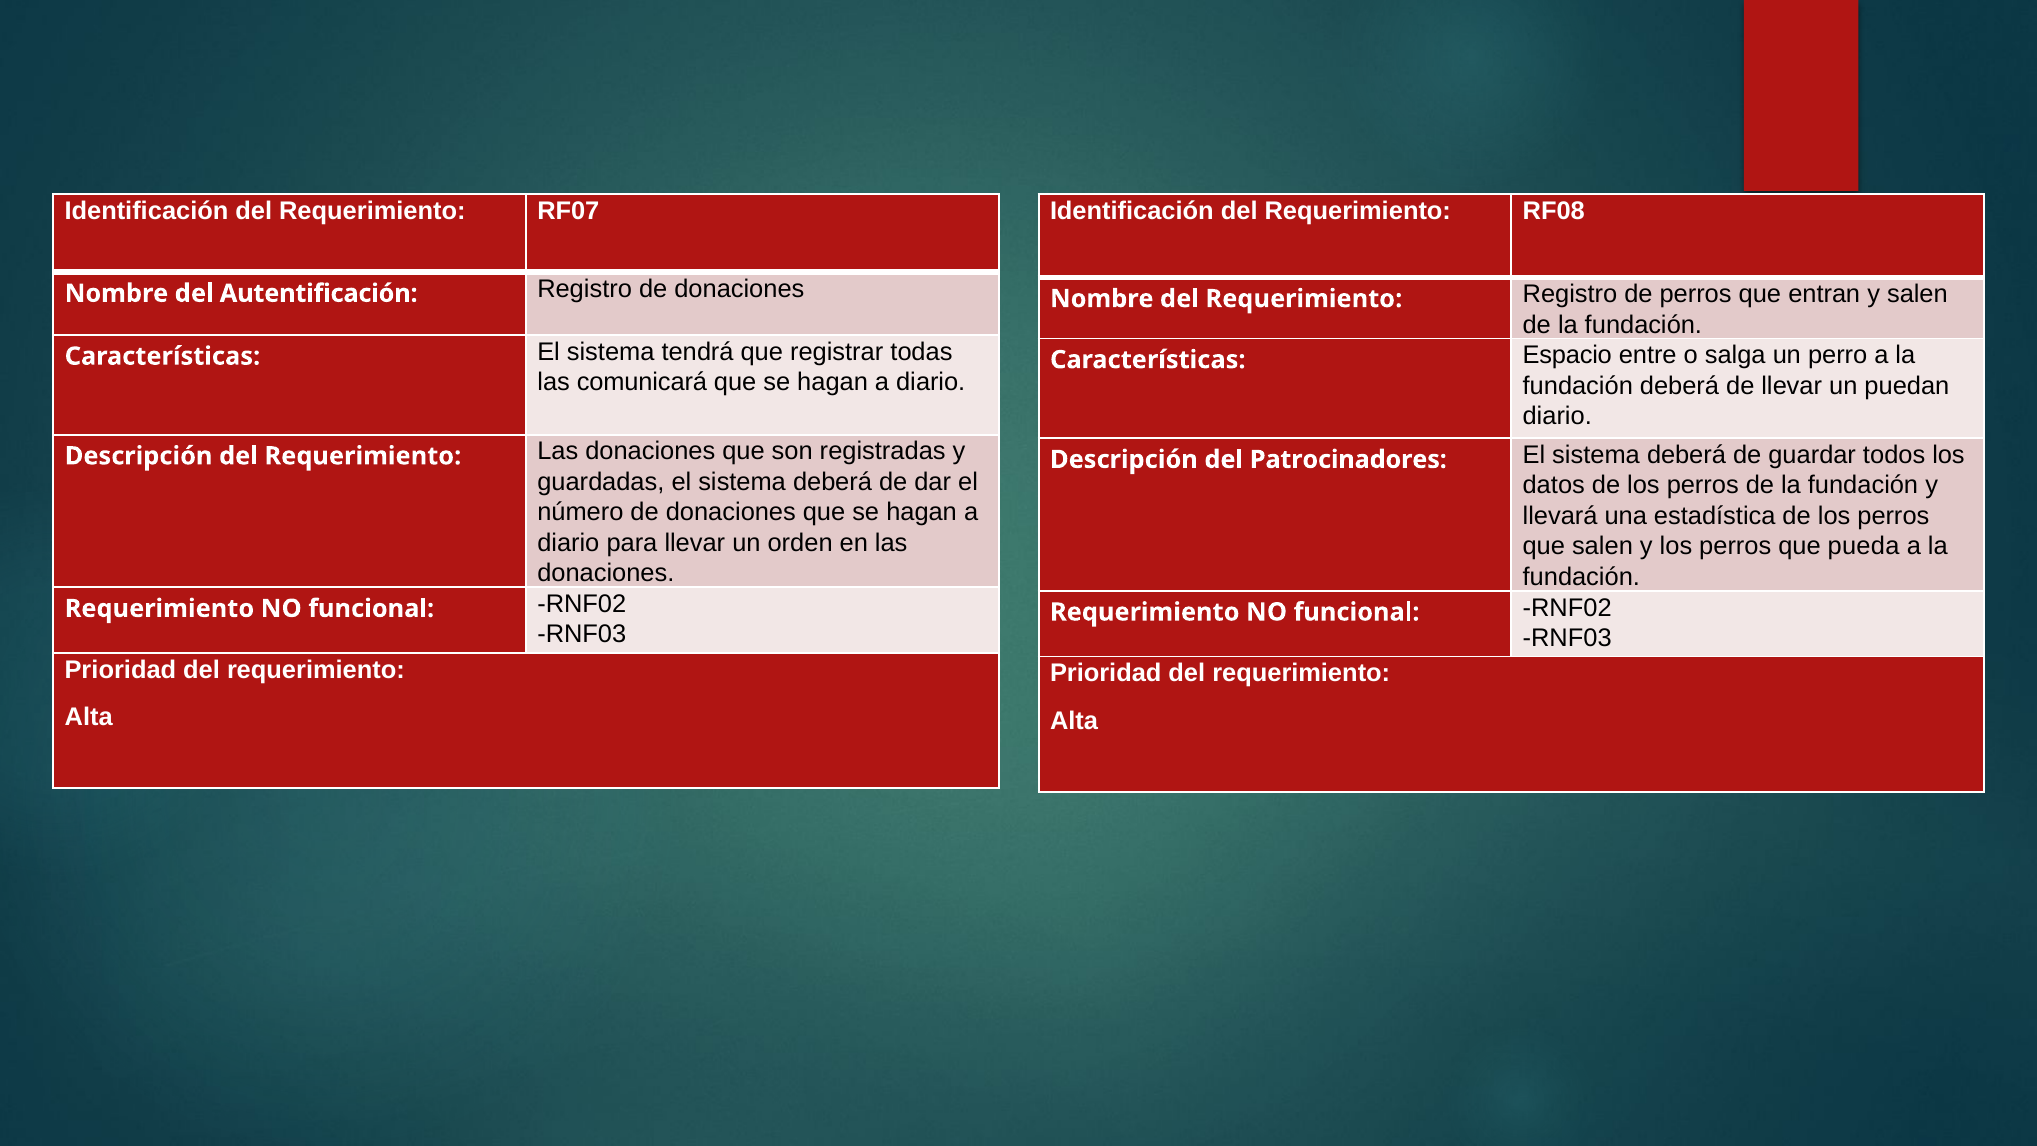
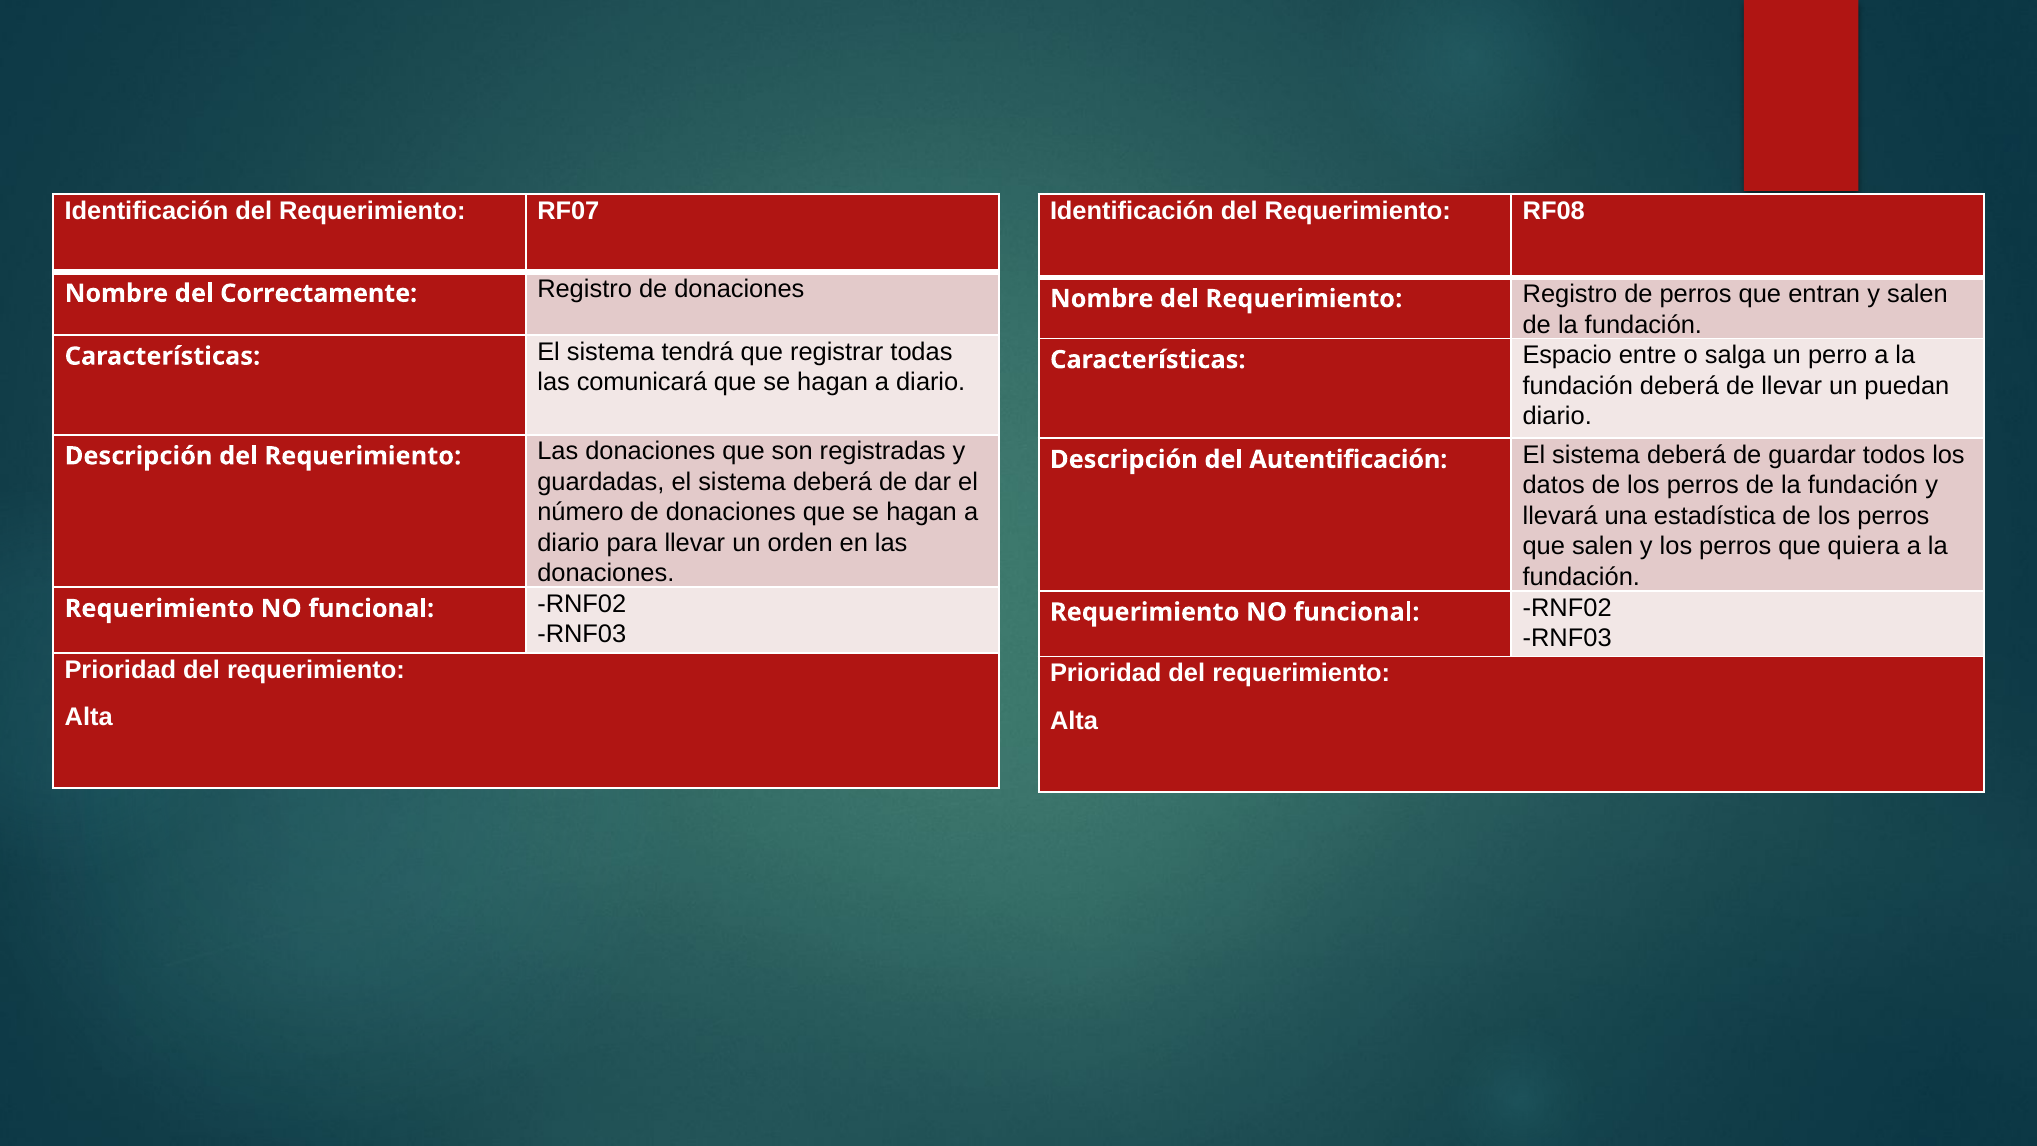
Autentificación: Autentificación -> Correctamente (319, 293)
Patrocinadores: Patrocinadores -> Autentificación (1348, 459)
pueda: pueda -> quiera (1864, 546)
